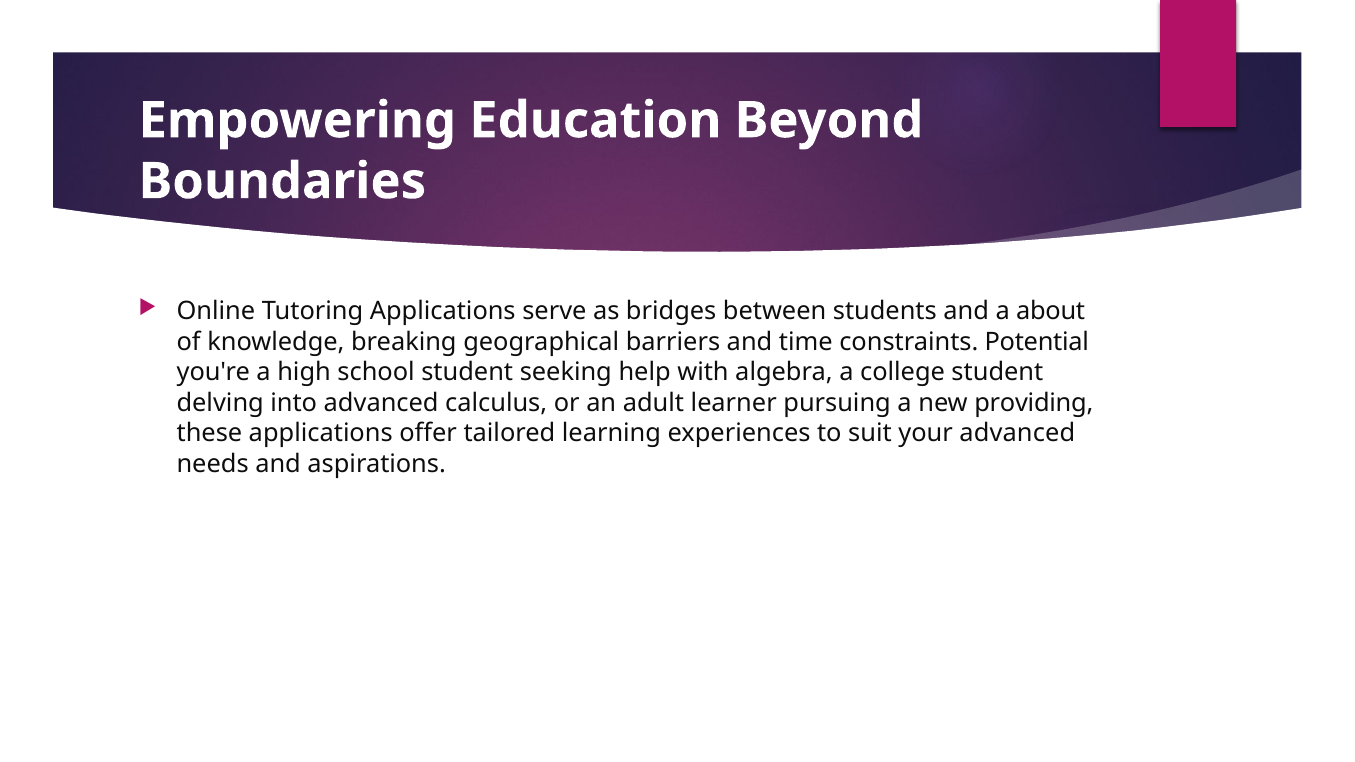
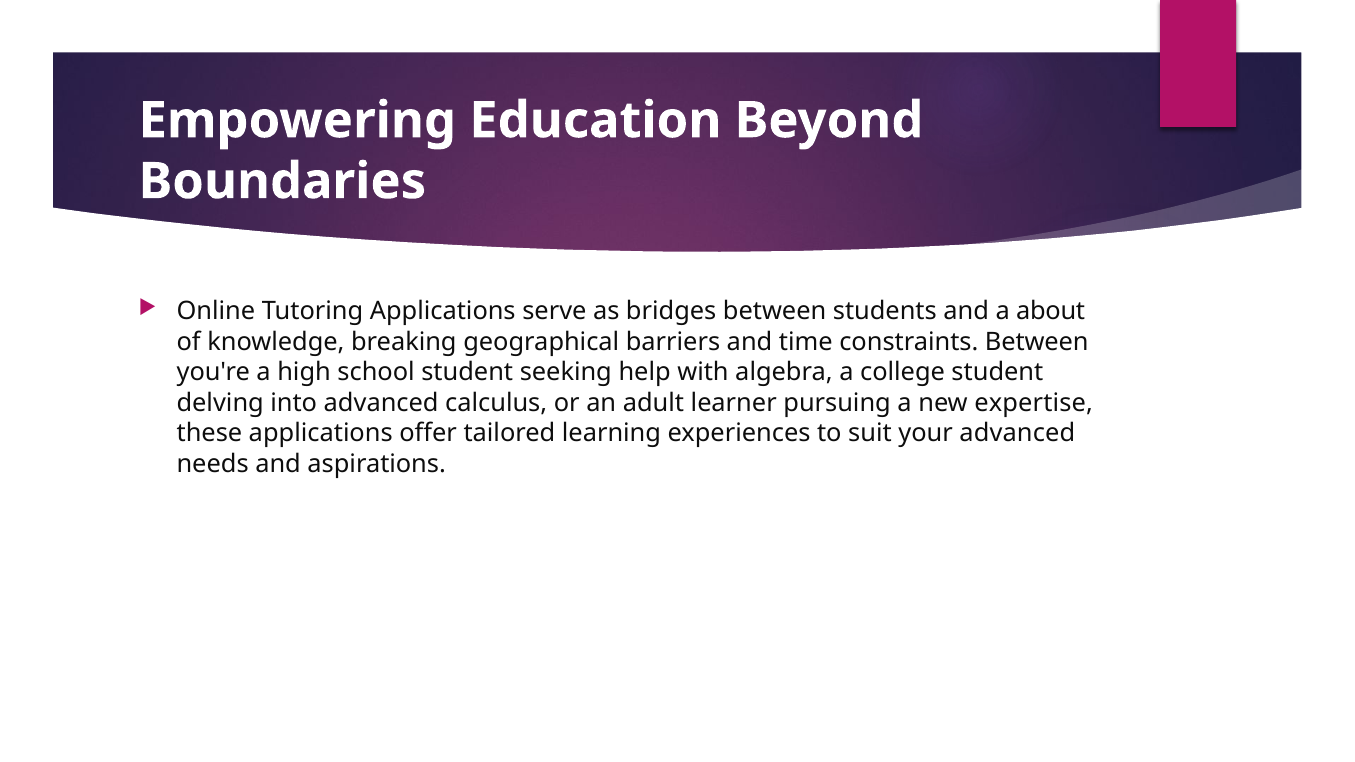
constraints Potential: Potential -> Between (1037, 342)
providing: providing -> expertise (1034, 403)
